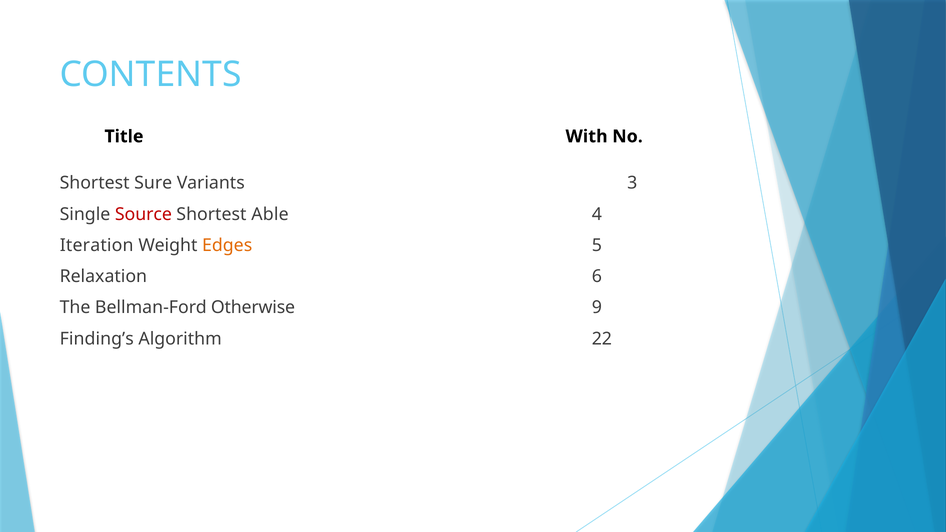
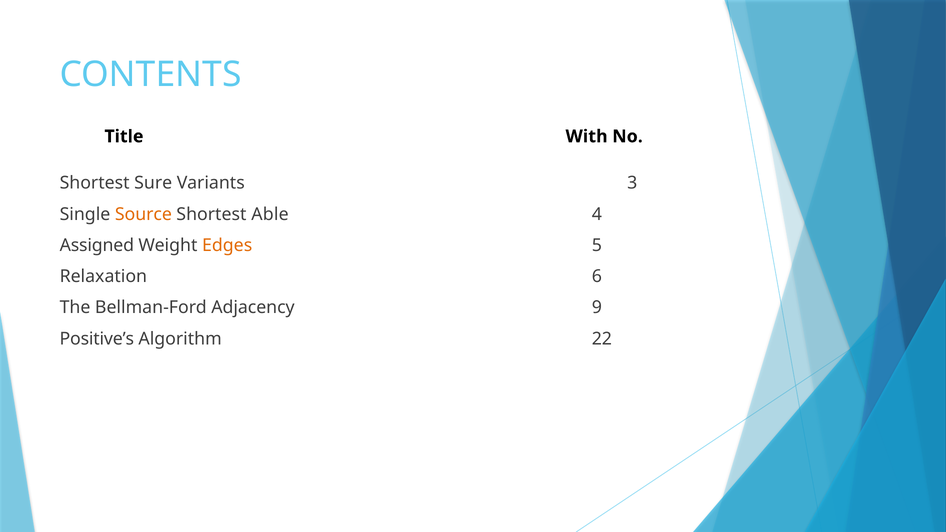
Source colour: red -> orange (143, 214)
Iteration: Iteration -> Assigned (97, 245)
Otherwise: Otherwise -> Adjacency (253, 308)
Finding’s: Finding’s -> Positive’s (97, 339)
